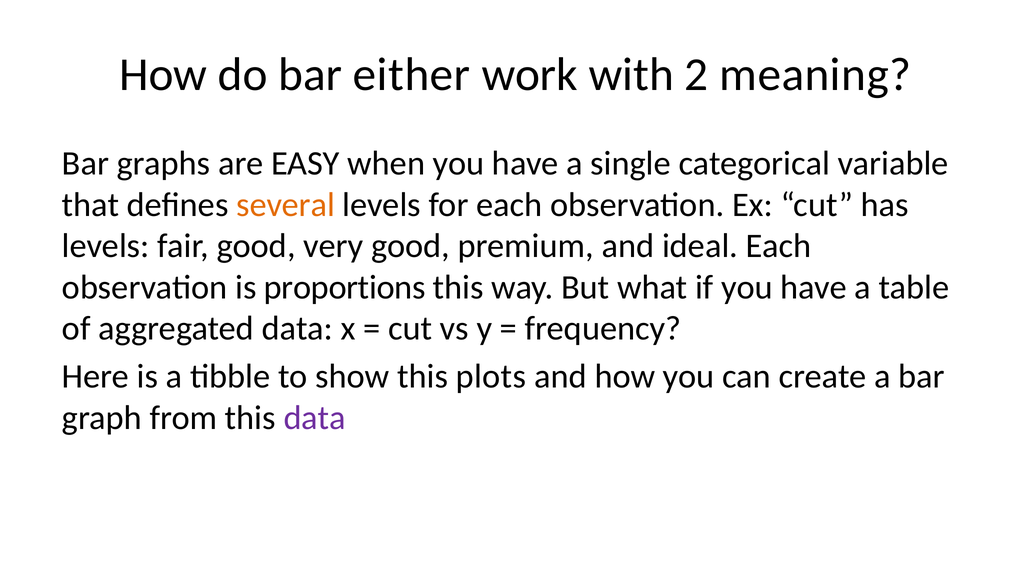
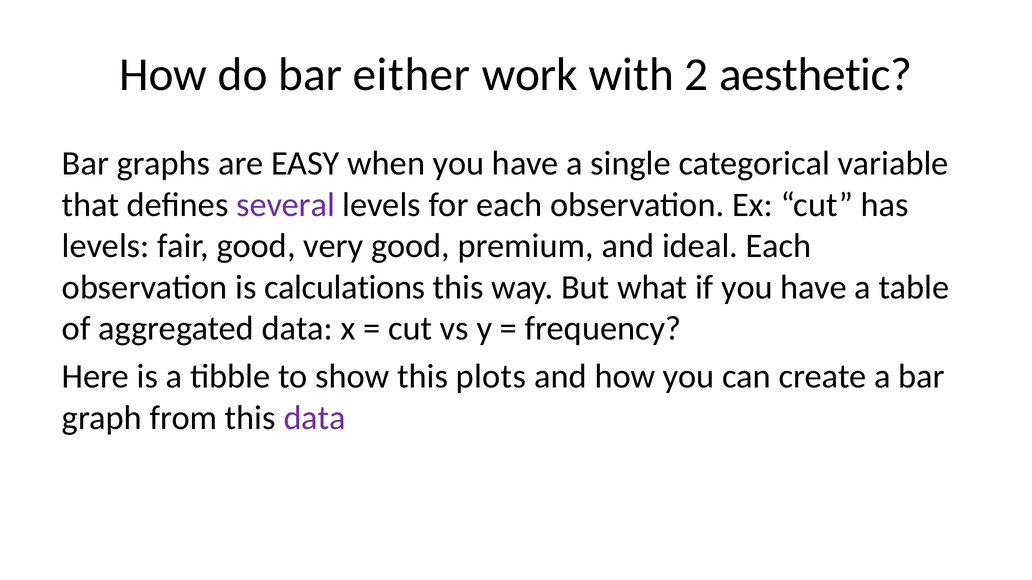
meaning: meaning -> aesthetic (816, 75)
several colour: orange -> purple (286, 205)
proportions: proportions -> calculations (345, 288)
